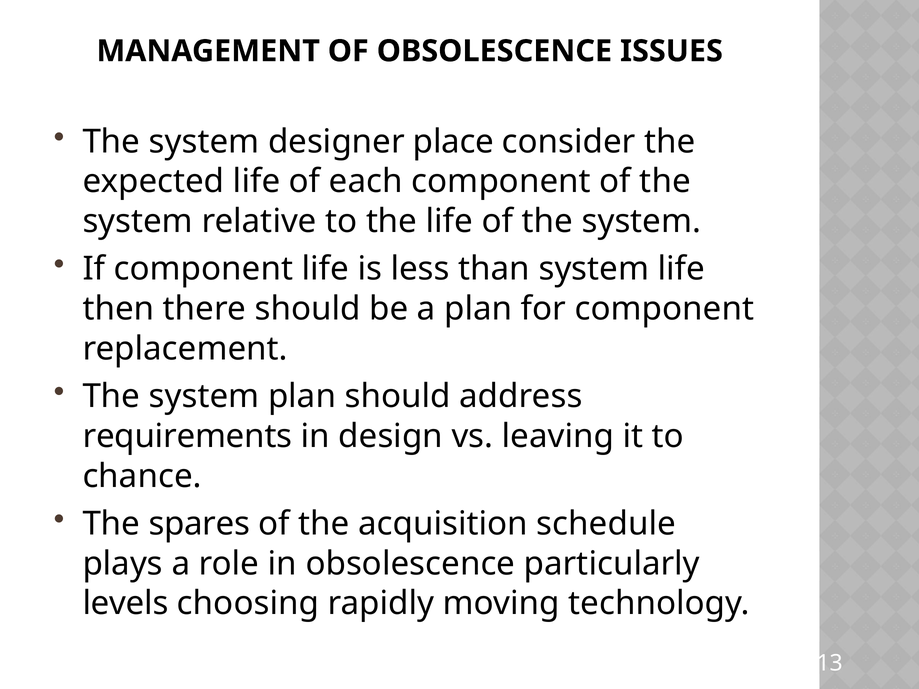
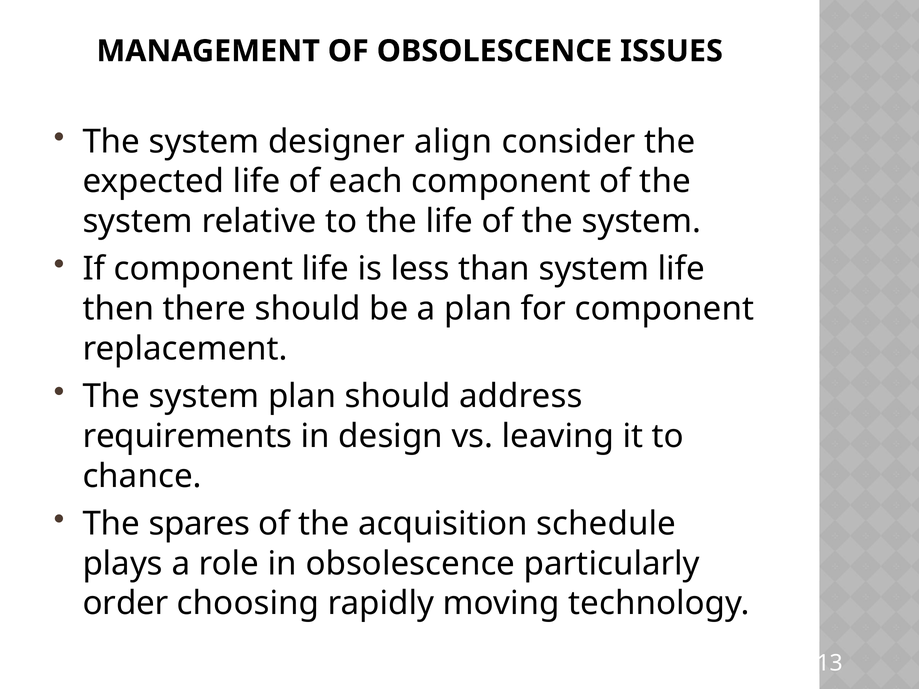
place: place -> align (453, 142)
levels: levels -> order (126, 604)
